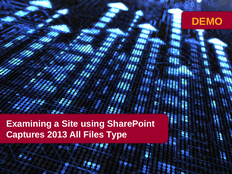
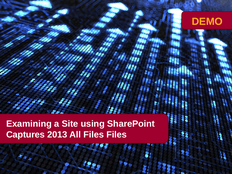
Files Type: Type -> Files (117, 135)
